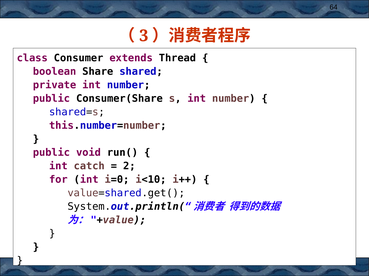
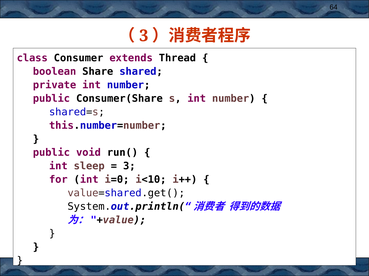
catch: catch -> sleep (89, 166)
2: 2 -> 3 (129, 166)
